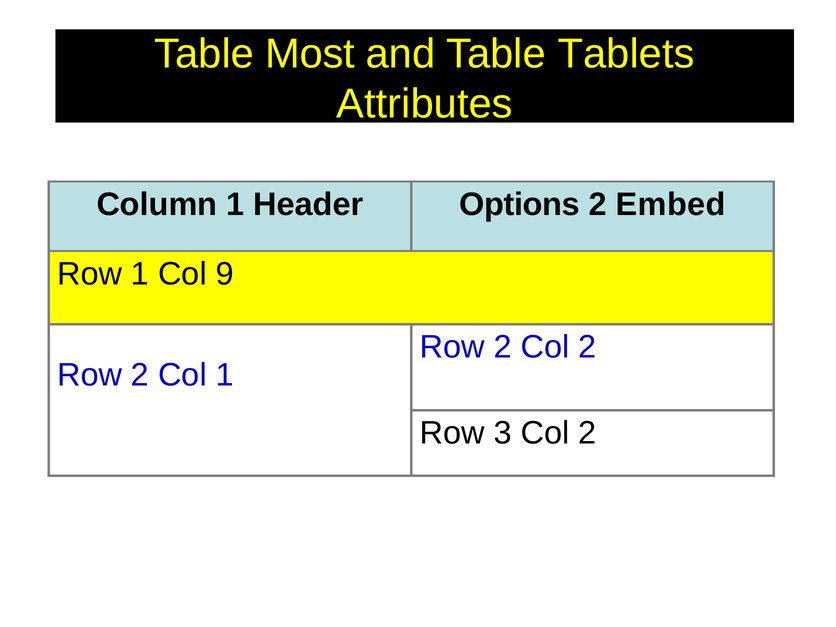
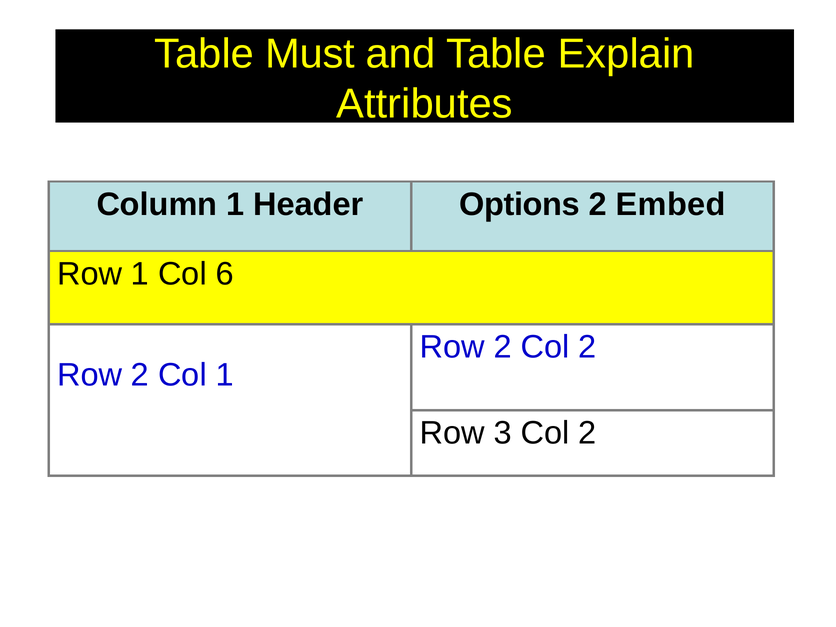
Most: Most -> Must (310, 54)
Tablets: Tablets -> Explain (626, 54)
9: 9 -> 6 (225, 274)
